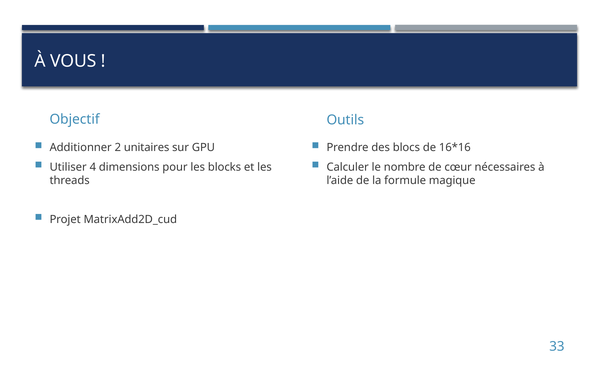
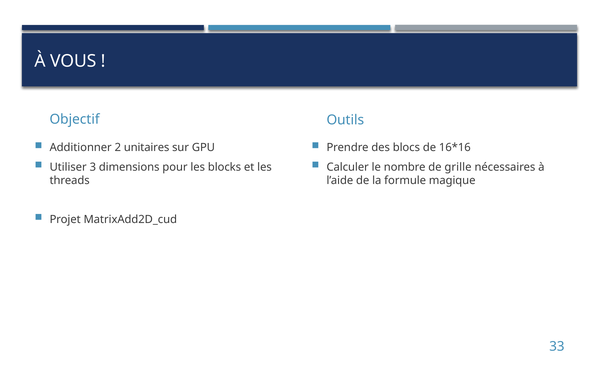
4: 4 -> 3 (93, 167)
cœur: cœur -> grille (458, 167)
